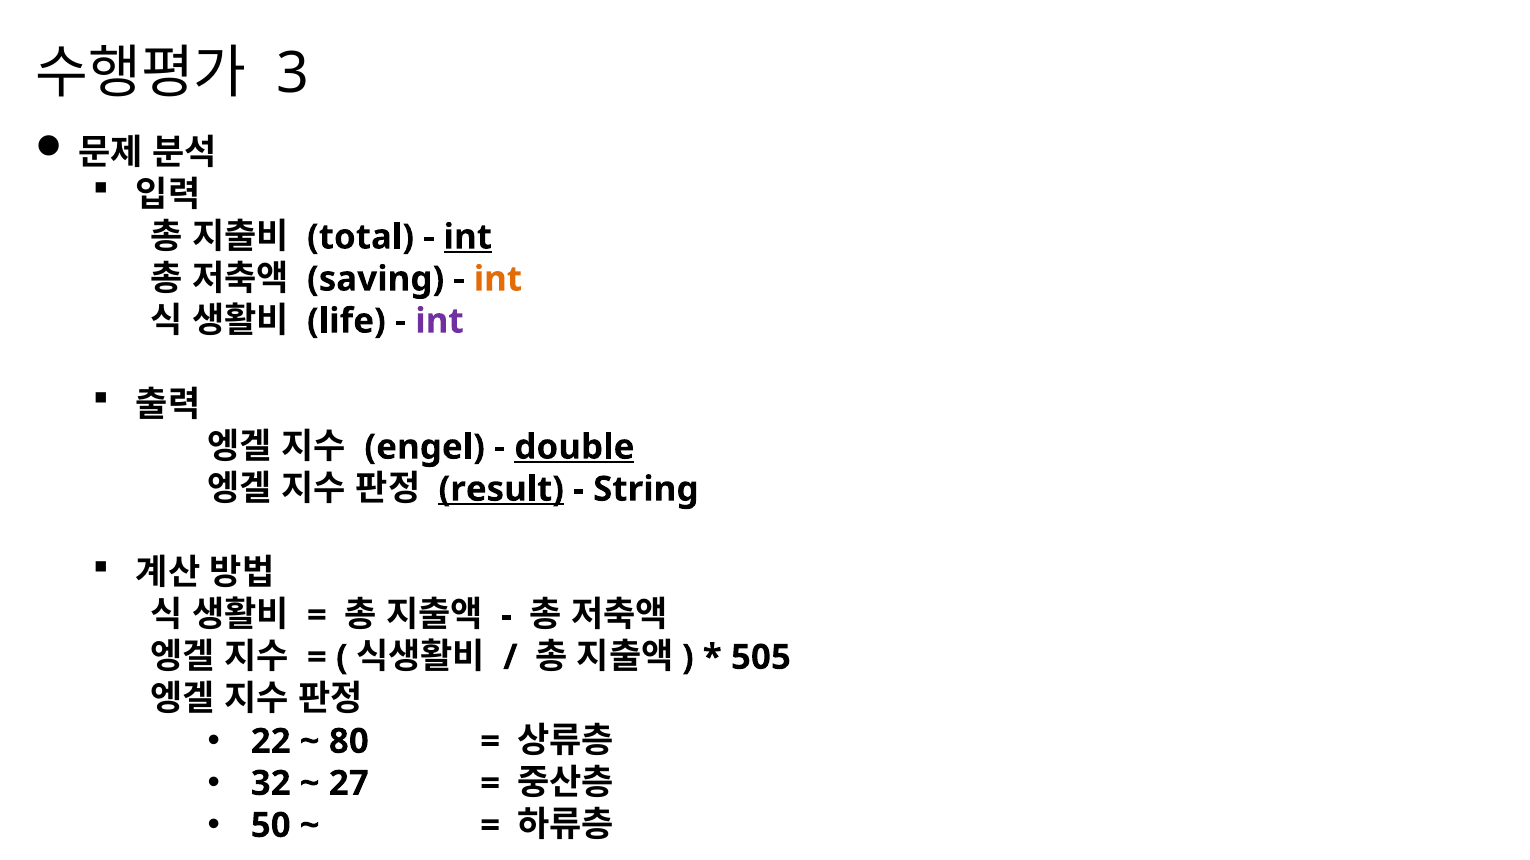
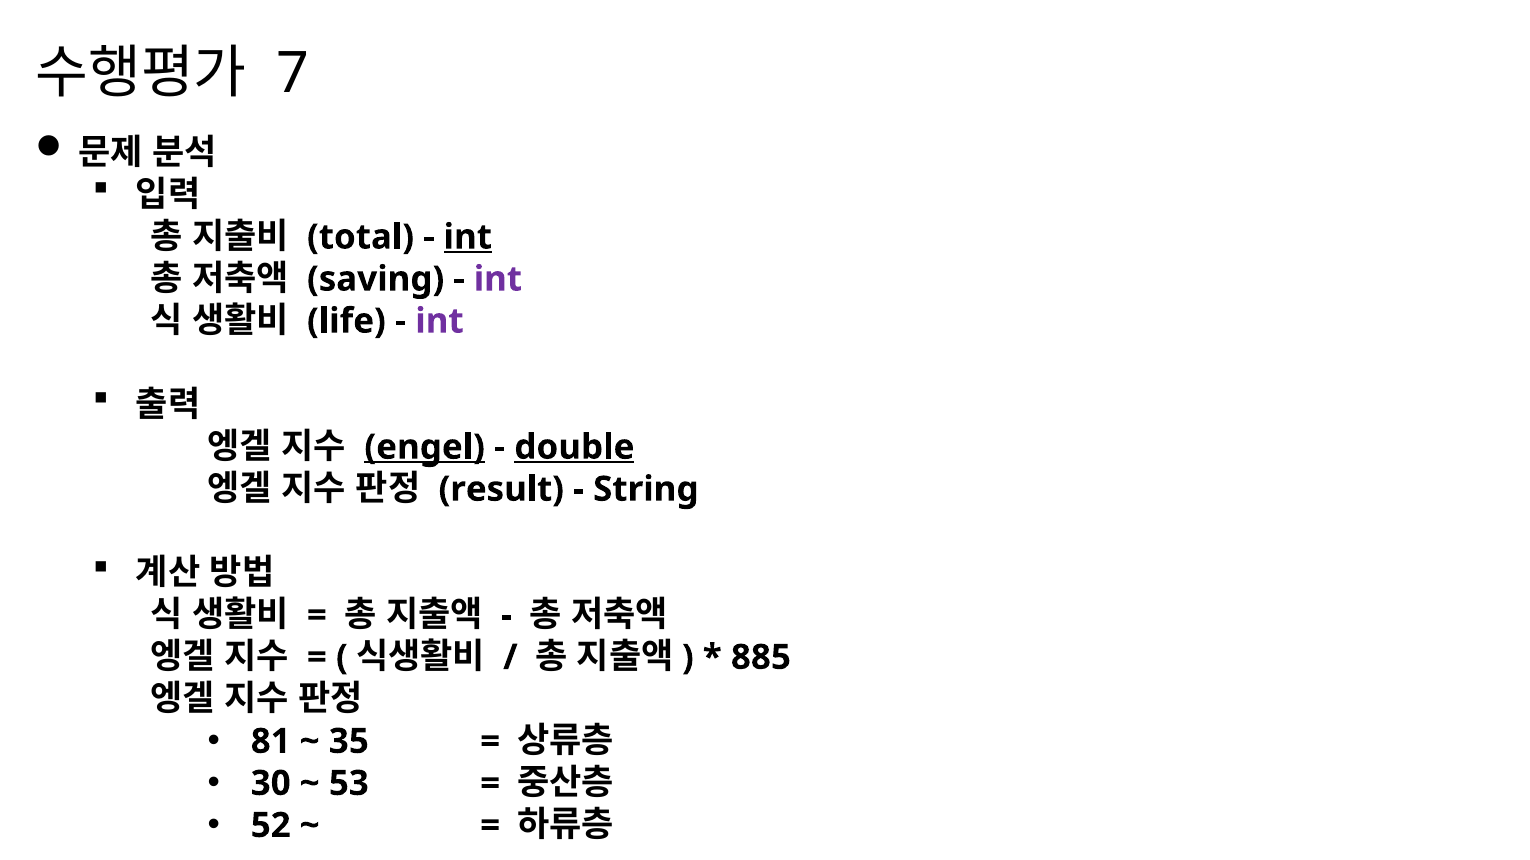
3: 3 -> 7 (293, 73)
int colour: orange -> purple (498, 279)
engel underline: none -> present (425, 447)
result underline: present -> none (501, 490)
505: 505 -> 885 (761, 658)
22: 22 -> 81 (271, 742)
80: 80 -> 35 (349, 742)
32: 32 -> 30 (271, 784)
27: 27 -> 53 (349, 784)
50: 50 -> 52 (271, 826)
